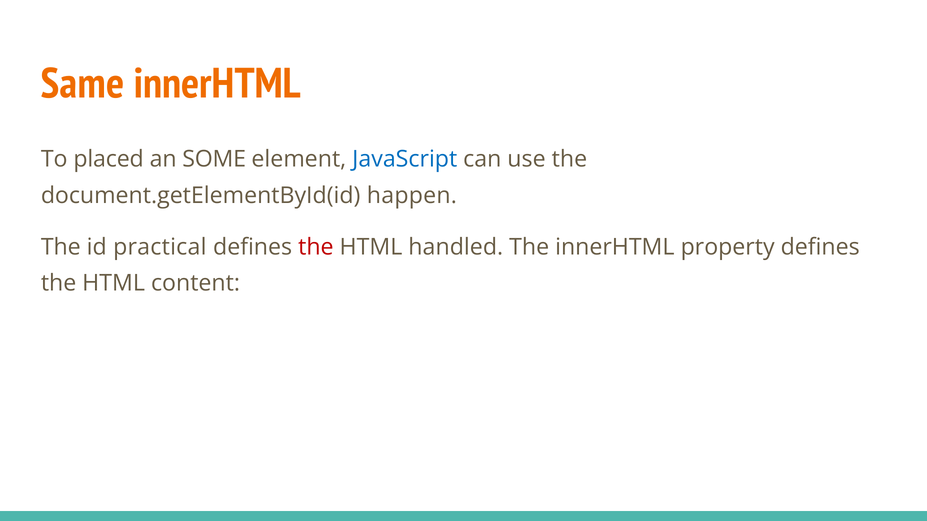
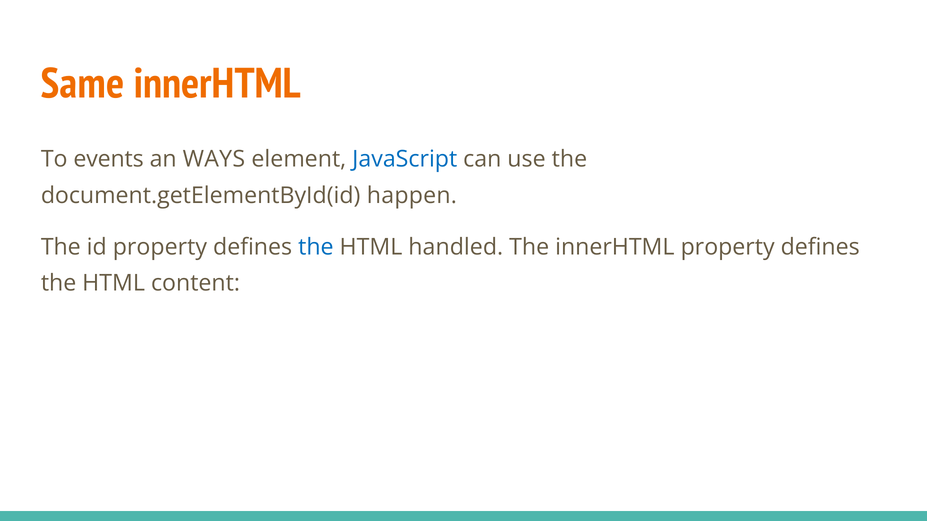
placed: placed -> events (109, 159)
SOME: SOME -> WAYS (214, 159)
id practical: practical -> property (160, 247)
the colour: red -> blue (316, 247)
